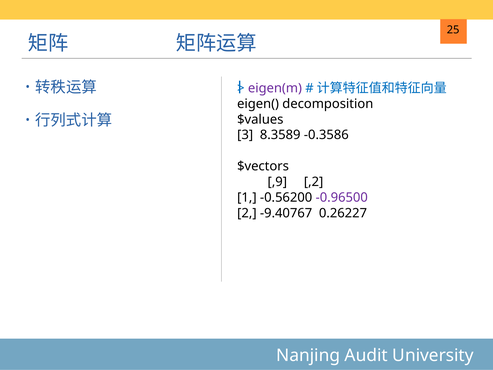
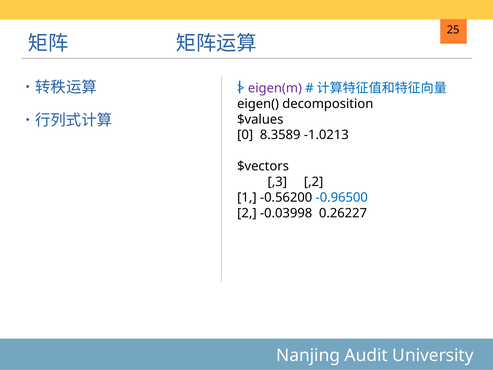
3: 3 -> 0 (245, 135)
-0.3586: -0.3586 -> -1.0213 (326, 135)
,9: ,9 -> ,3 (277, 182)
-0.96500 colour: purple -> blue (342, 197)
-9.40767: -9.40767 -> -0.03998 (286, 213)
